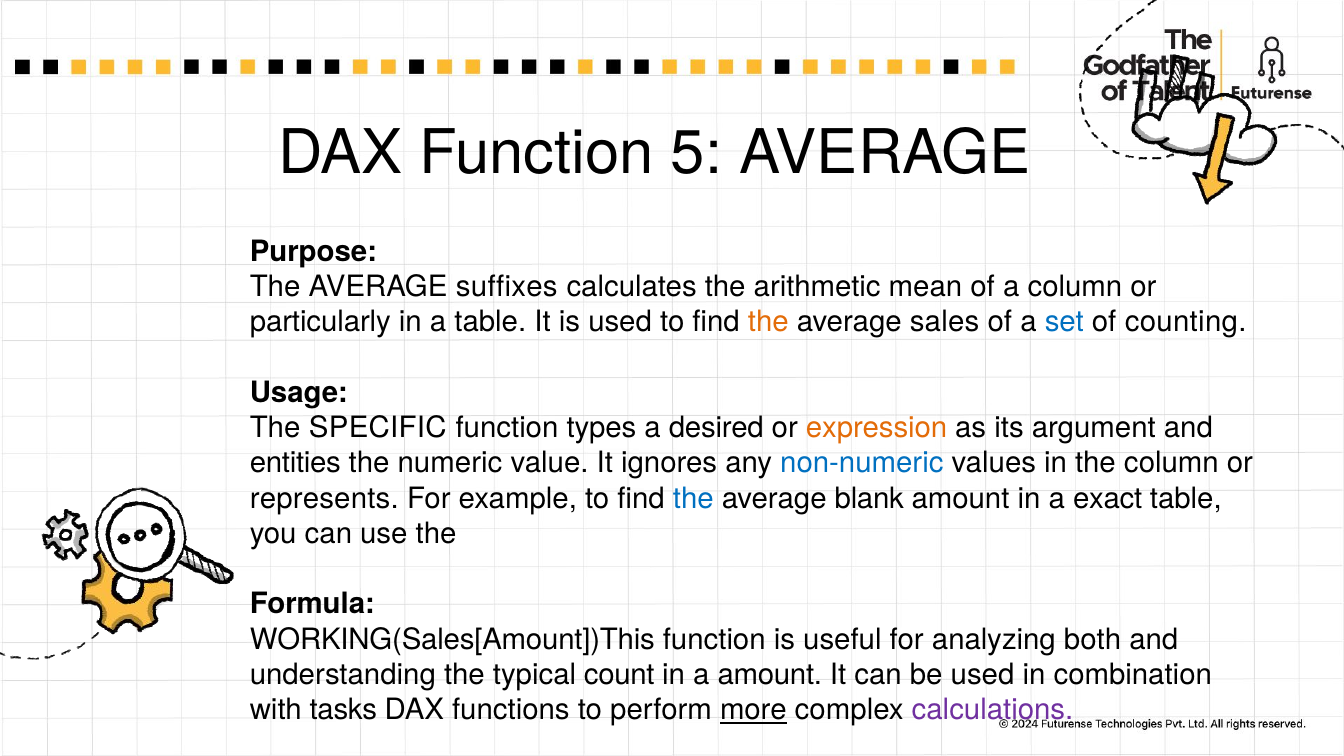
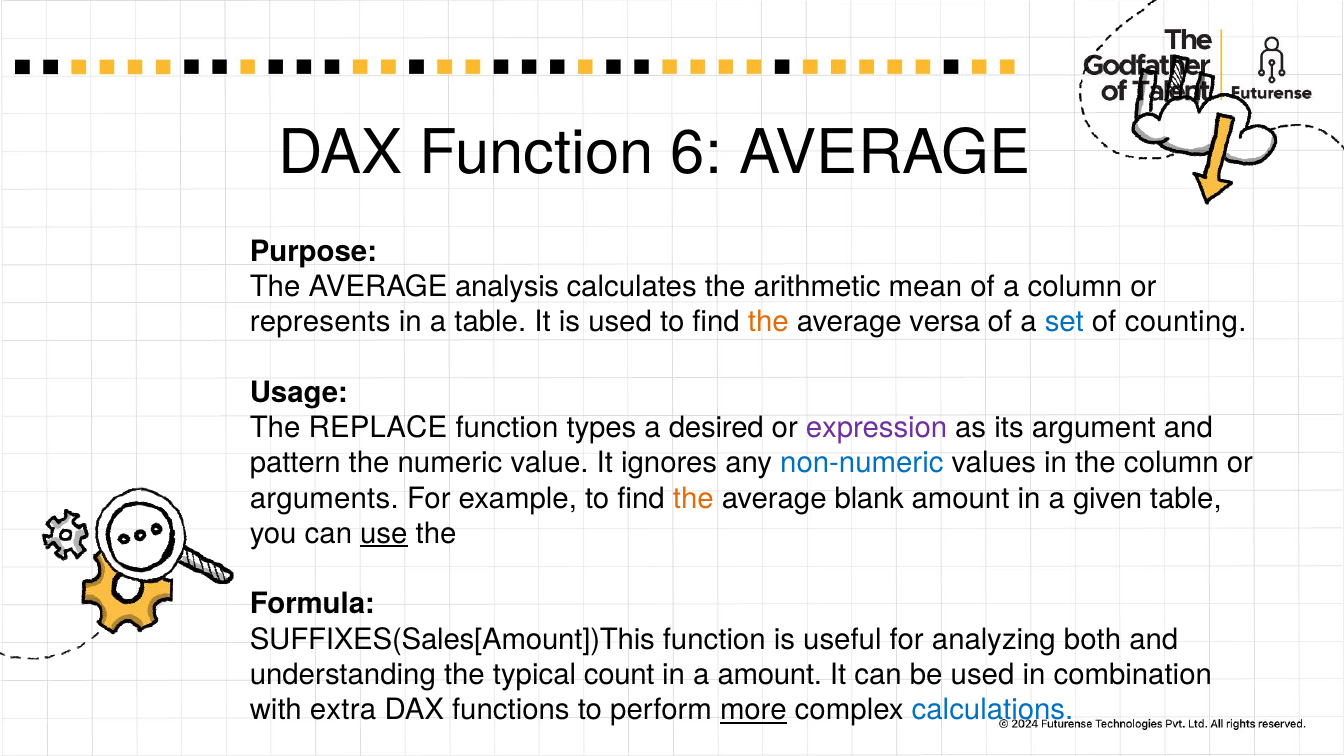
5: 5 -> 6 (697, 153)
suffixes: suffixes -> analysis (507, 287)
particularly: particularly -> represents (320, 322)
sales: sales -> versa (945, 322)
SPECIFIC: SPECIFIC -> REPLACE (378, 428)
expression colour: orange -> purple (877, 428)
entities: entities -> pattern (295, 463)
represents: represents -> arguments (324, 498)
the colour: blue -> orange (693, 498)
exact: exact -> given (1108, 498)
use underline: none -> present (384, 534)
WORKING(Sales[Amount])This: WORKING(Sales[Amount])This -> SUFFIXES(Sales[Amount])This (452, 639)
tasks: tasks -> extra (343, 710)
calculations colour: purple -> blue (993, 710)
